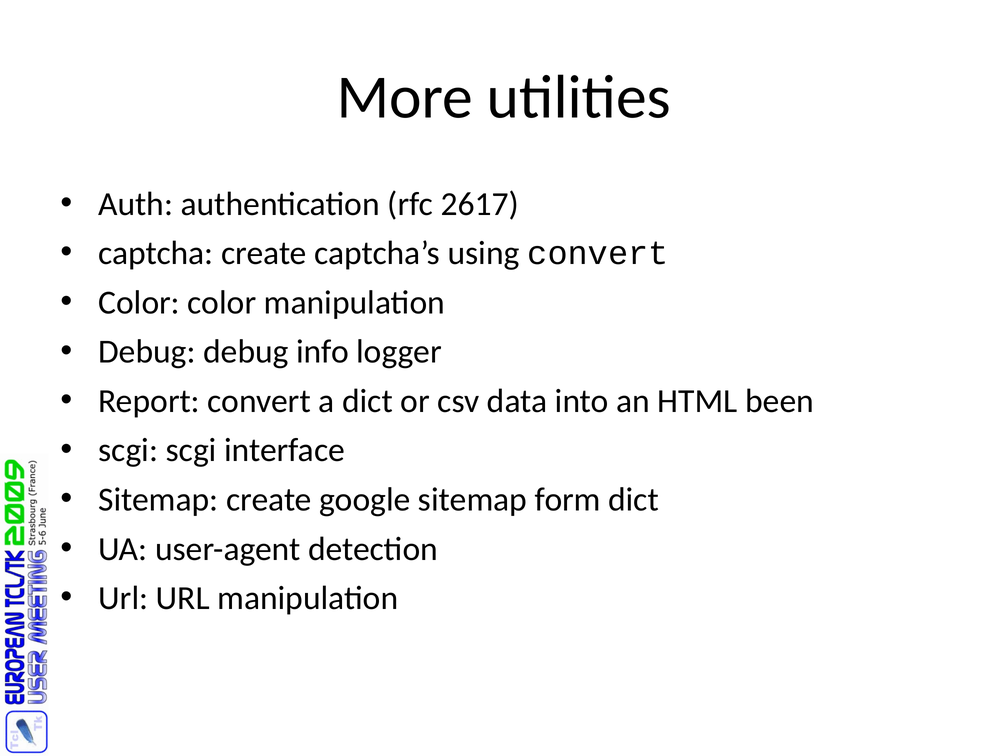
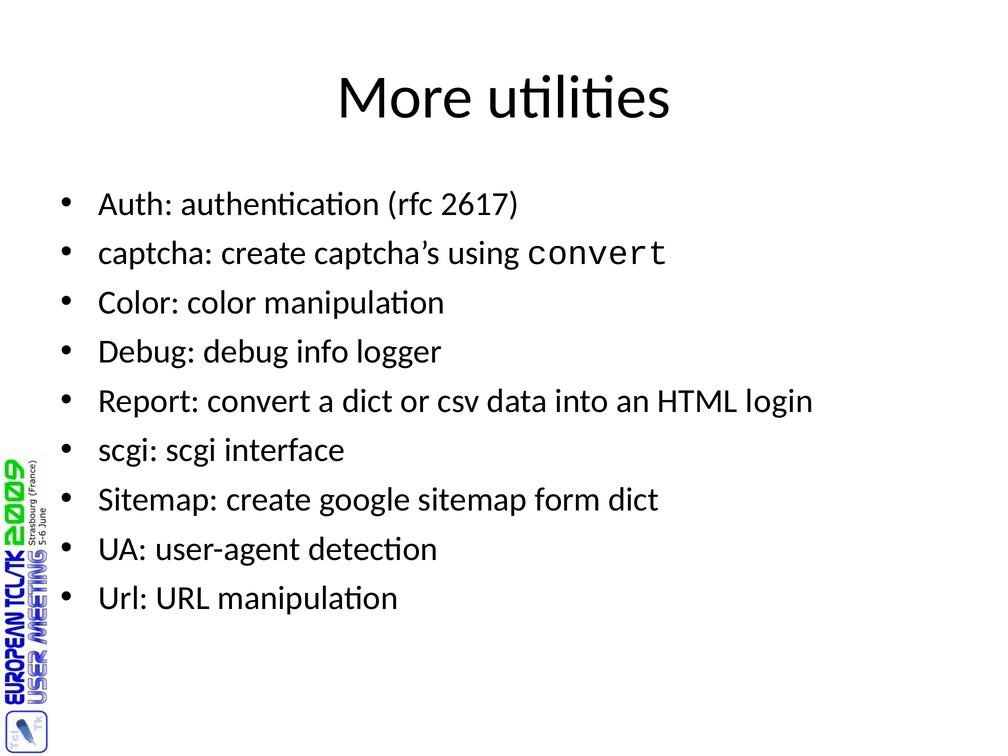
been: been -> login (779, 401)
